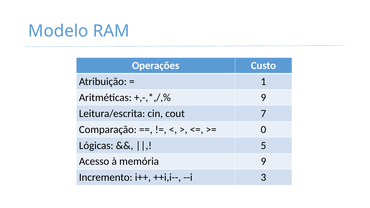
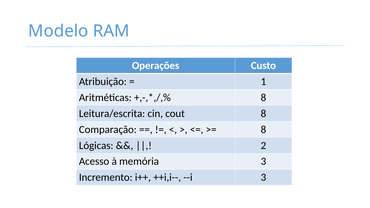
9: 9 -> 8 (263, 98)
cout 7: 7 -> 8 (263, 114)
0: 0 -> 8 (263, 130)
5: 5 -> 2 (263, 146)
memória 9: 9 -> 3 (263, 162)
